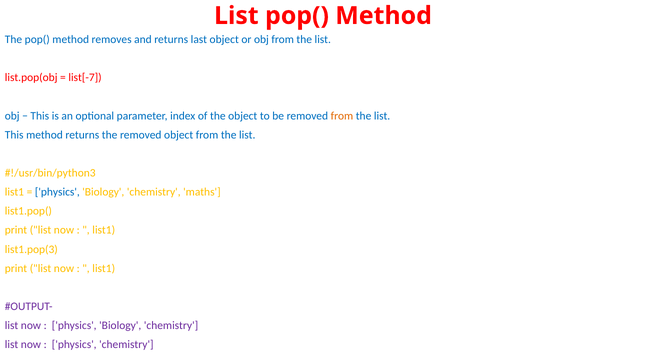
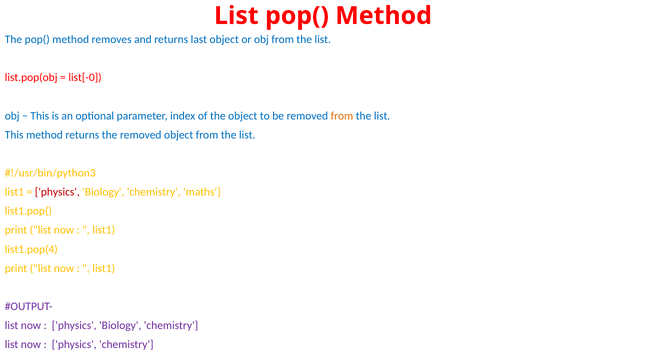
list[-7: list[-7 -> list[-0 (85, 78)
physics colour: blue -> red (57, 192)
list1.pop(3: list1.pop(3 -> list1.pop(4 (31, 250)
